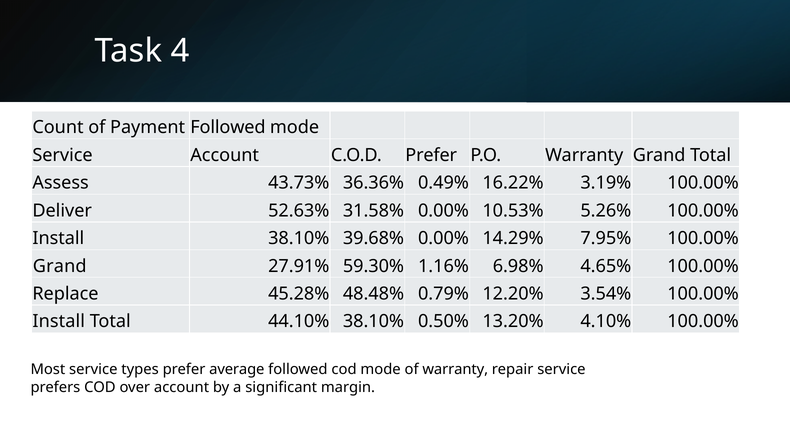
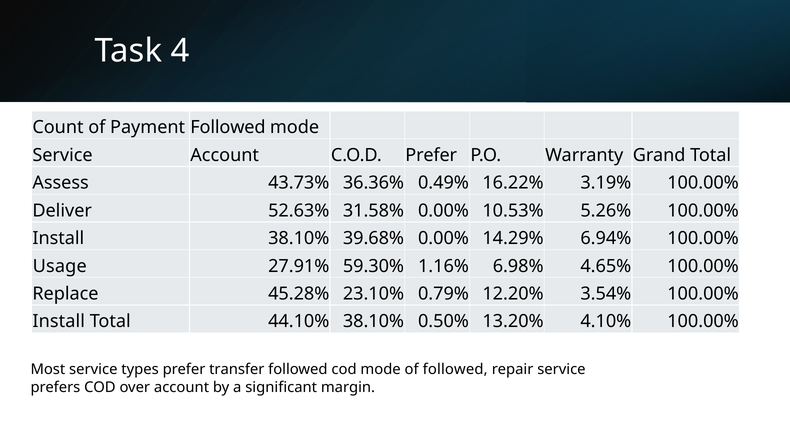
7.95%: 7.95% -> 6.94% (606, 239)
Grand: Grand -> Usage (60, 266)
48.48%: 48.48% -> 23.10% (373, 294)
average: average -> transfer (237, 370)
of warranty: warranty -> followed (455, 370)
